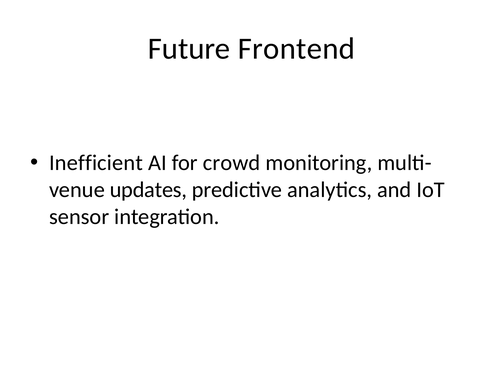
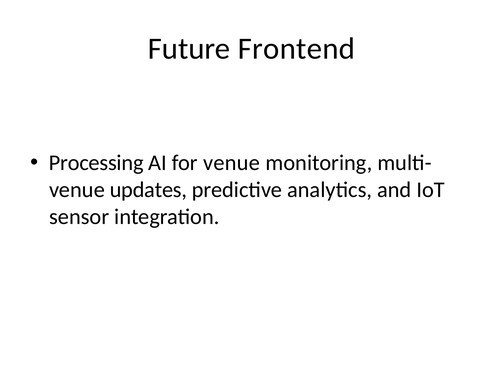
Inefficient: Inefficient -> Processing (96, 163)
for crowd: crowd -> venue (231, 163)
